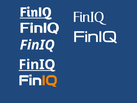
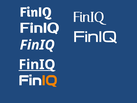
FinIQ underline: present -> none (36, 12)
